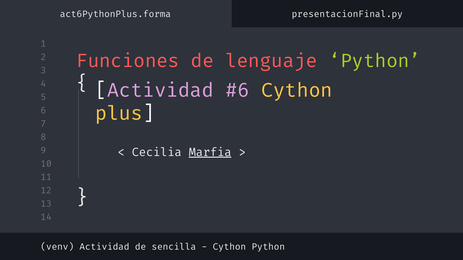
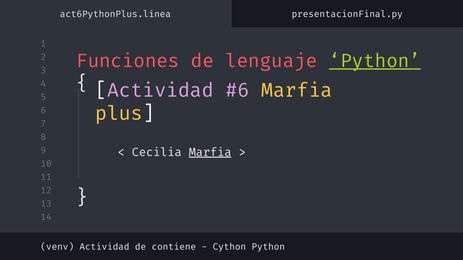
act6PythonPlus.forma: act6PythonPlus.forma -> act6PythonPlus.línea (115, 14)
Python underline: none -> present (375, 61)
Cython: Cython -> Marfia (297, 91)
sencilla: sencilla -> contiene (174, 247)
